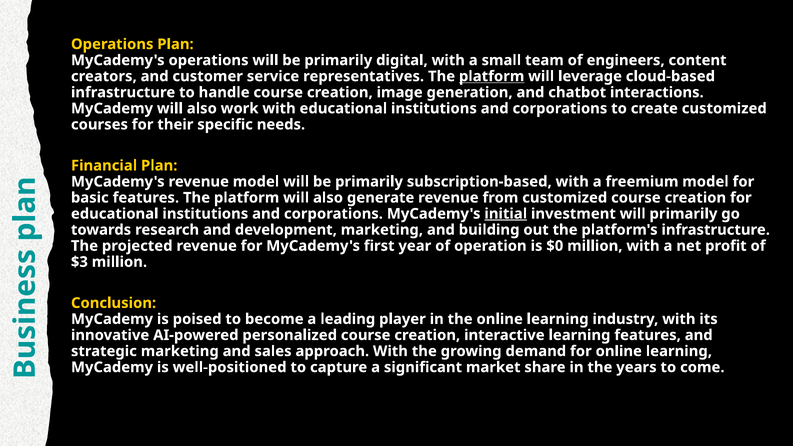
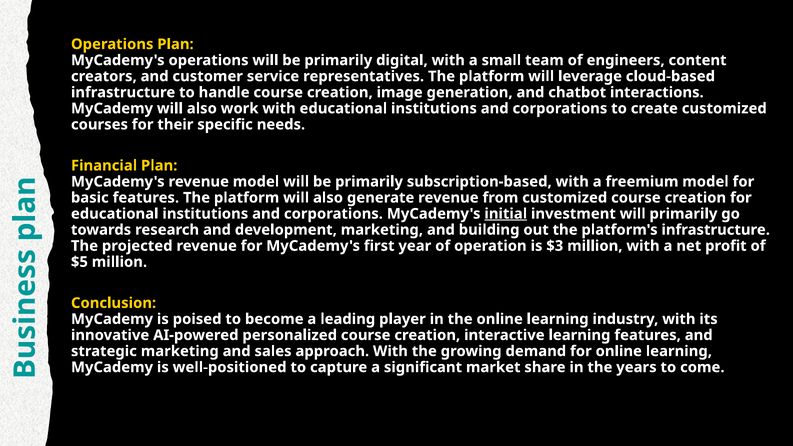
platform underline: present -> none (492, 76)
$0: $0 -> $3 (555, 246)
$3: $3 -> $5 (79, 262)
